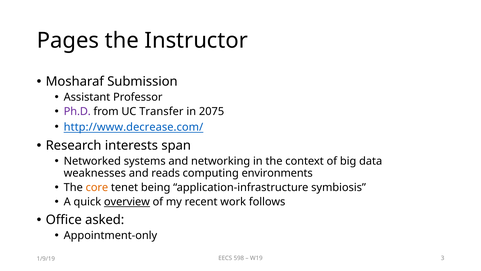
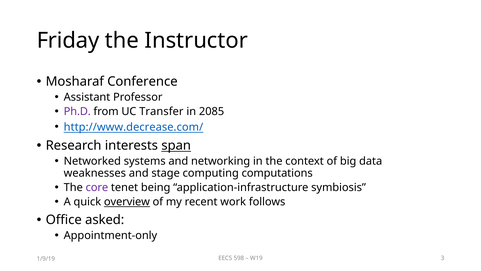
Pages: Pages -> Friday (68, 40)
Submission: Submission -> Conference (142, 82)
2075: 2075 -> 2085 (212, 111)
span underline: none -> present (176, 145)
reads: reads -> stage (166, 173)
environments: environments -> computations (277, 173)
core colour: orange -> purple (97, 187)
